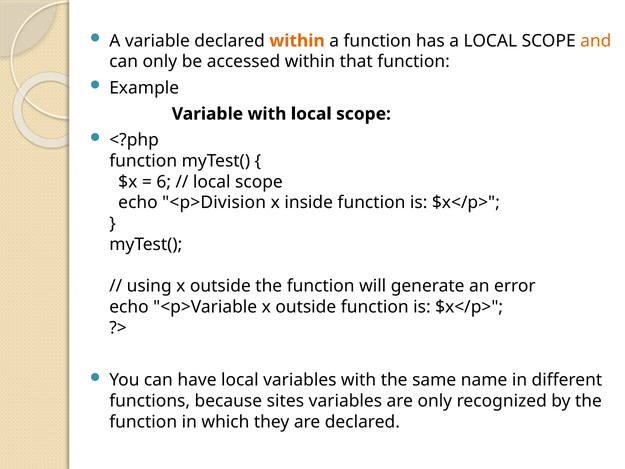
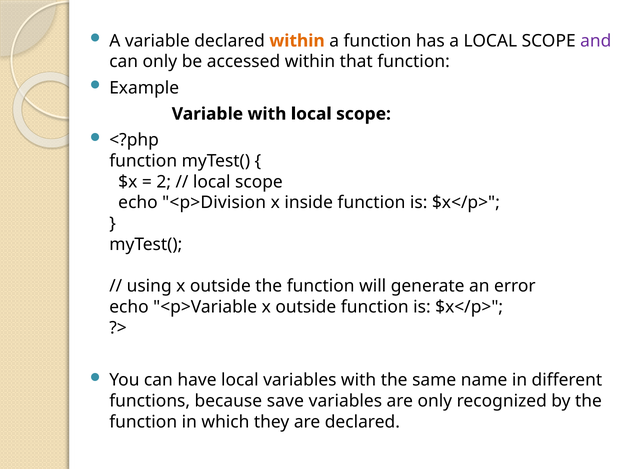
and colour: orange -> purple (596, 41)
6: 6 -> 2 (164, 182)
sites: sites -> save (285, 401)
